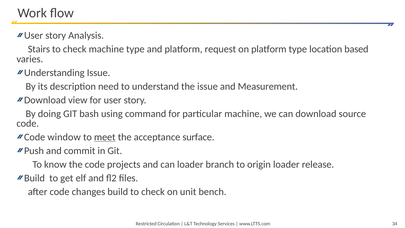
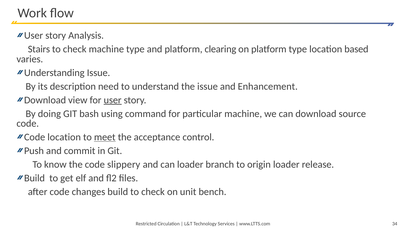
request: request -> clearing (220, 49)
Measurement: Measurement -> Enhancement (268, 86)
user underline: none -> present (113, 100)
Code window: window -> location (64, 137)
surface: surface -> control (198, 137)
projects: projects -> slippery (124, 164)
